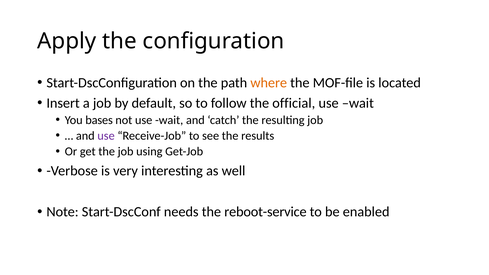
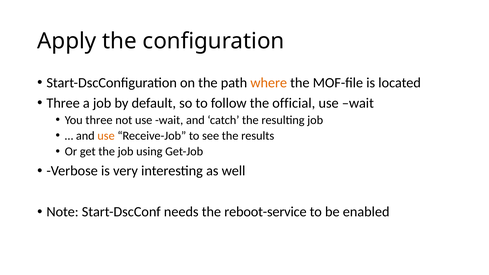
Insert: Insert -> Three (63, 103)
You bases: bases -> three (99, 120)
use colour: purple -> orange (106, 136)
